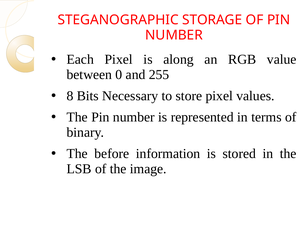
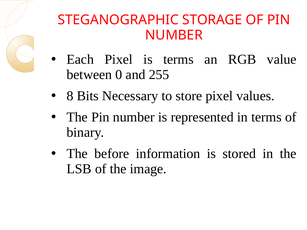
is along: along -> terms (179, 59)
